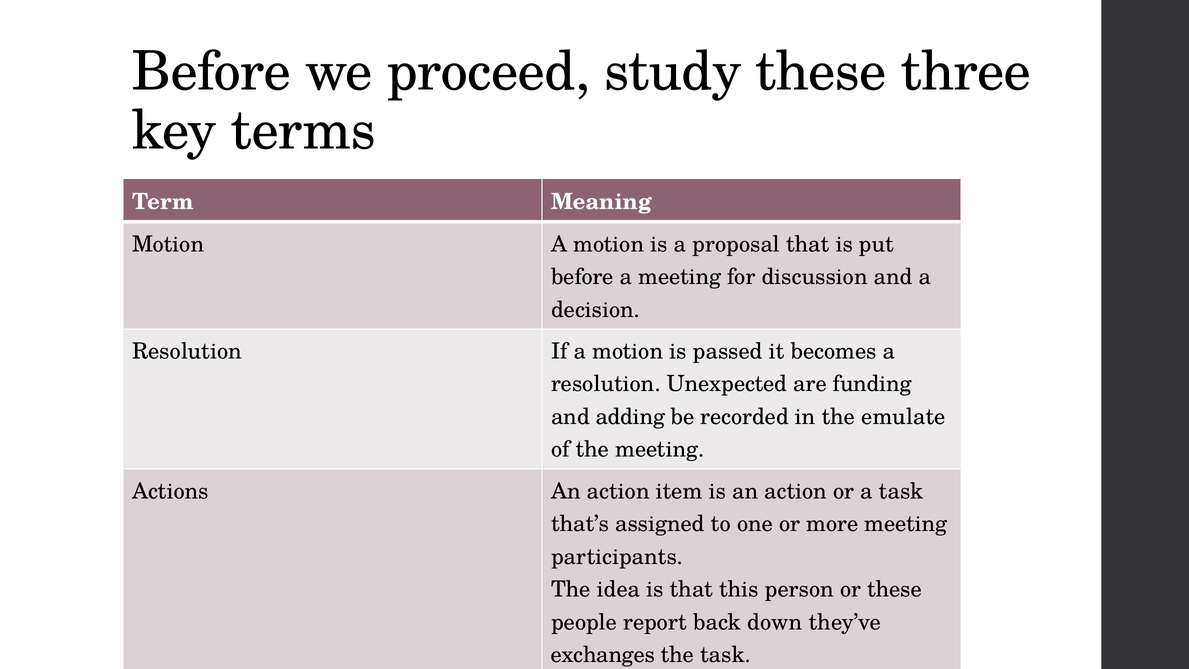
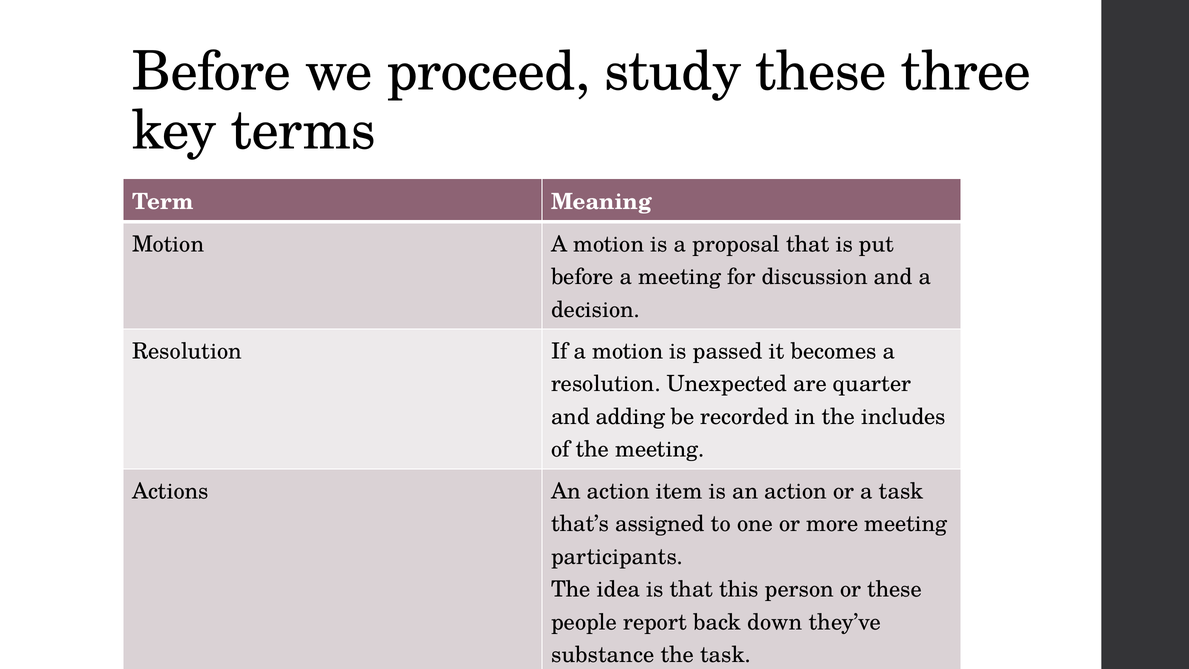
funding: funding -> quarter (872, 384)
emulate: emulate -> includes (904, 417)
exchanges: exchanges -> substance (603, 655)
